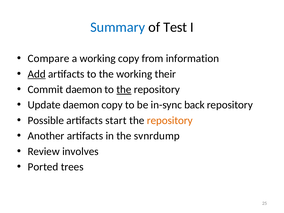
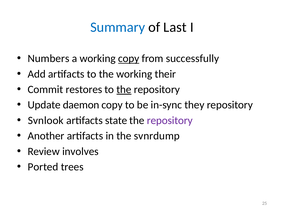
Test: Test -> Last (175, 27)
Compare: Compare -> Numbers (49, 59)
copy underline: none -> present (129, 59)
information: information -> successfully (192, 59)
Add underline: present -> none (37, 74)
Commit daemon: daemon -> restores (84, 89)
back: back -> they (194, 105)
Possible: Possible -> Svnlook (46, 120)
start: start -> state (116, 120)
repository colour: orange -> purple (170, 120)
